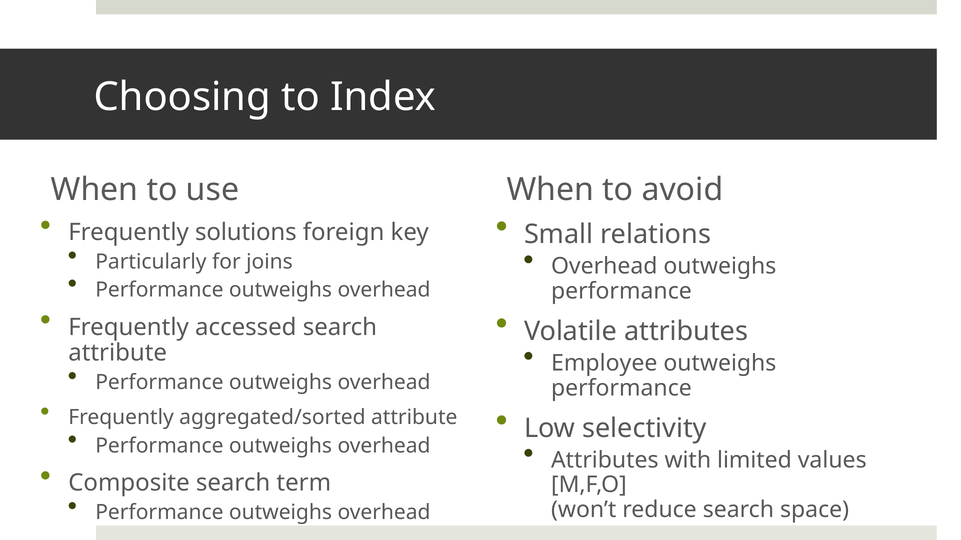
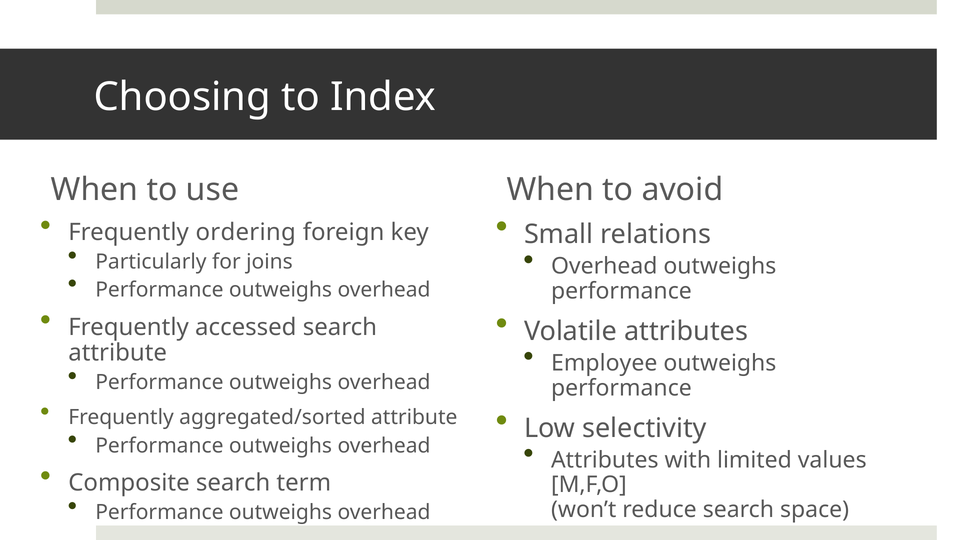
solutions: solutions -> ordering (246, 233)
